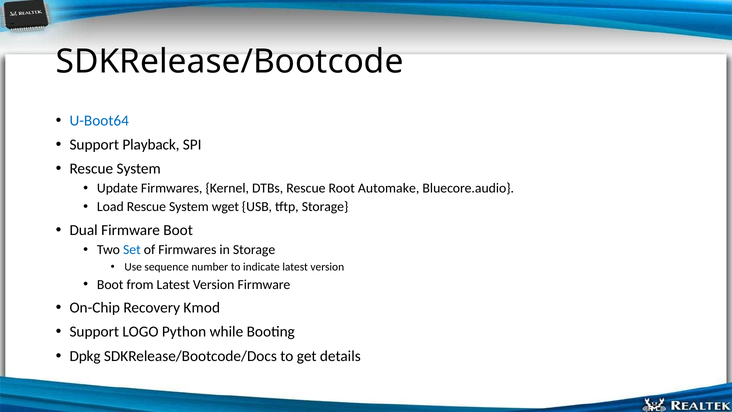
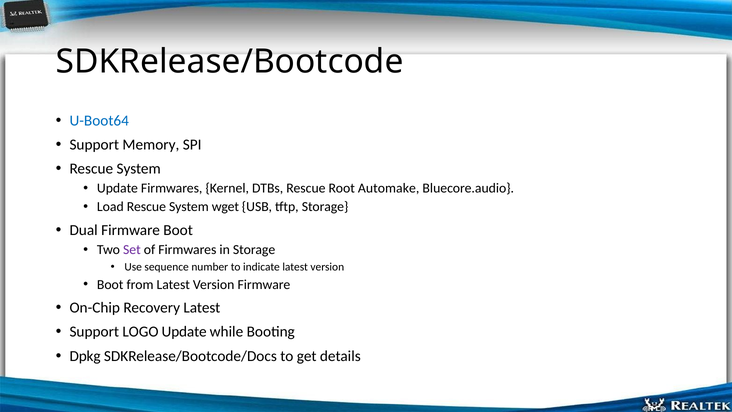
Playback: Playback -> Memory (151, 145)
Set colour: blue -> purple (132, 250)
Recovery Kmod: Kmod -> Latest (202, 308)
LOGO Python: Python -> Update (184, 332)
